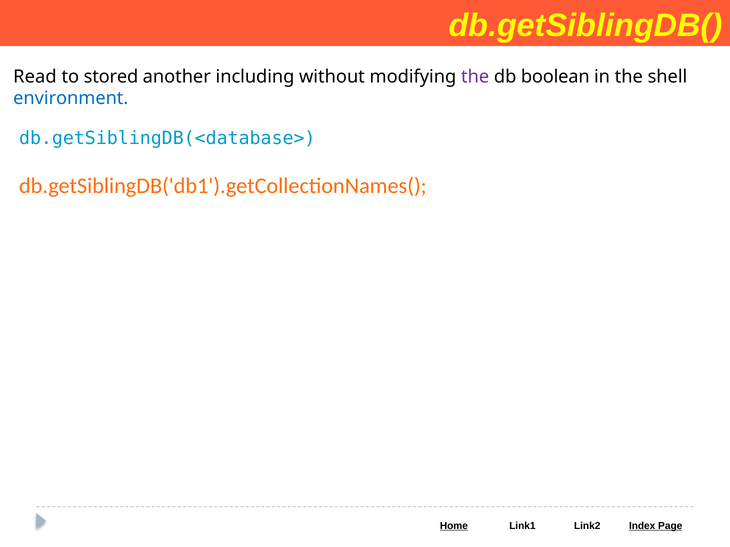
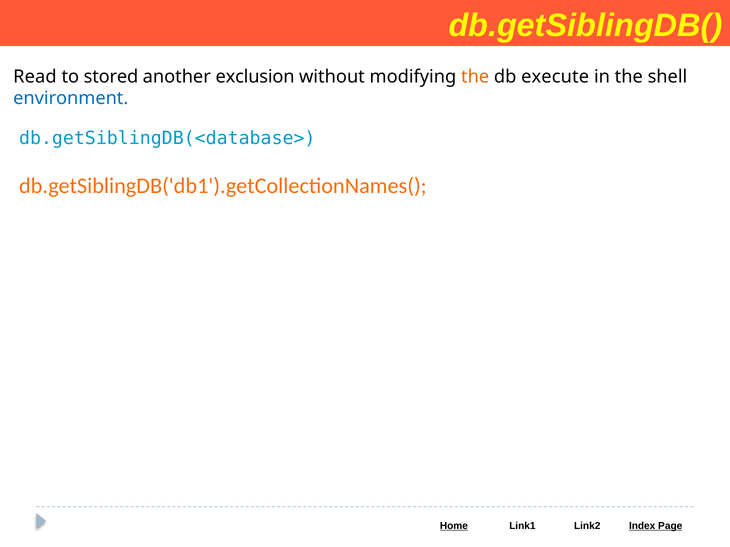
including: including -> exclusion (255, 77)
the colour: purple -> orange (475, 77)
boolean: boolean -> execute (555, 77)
